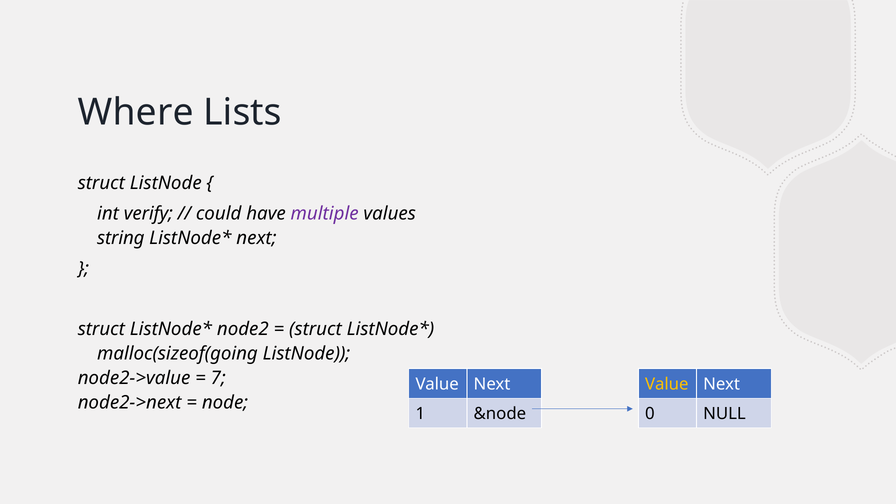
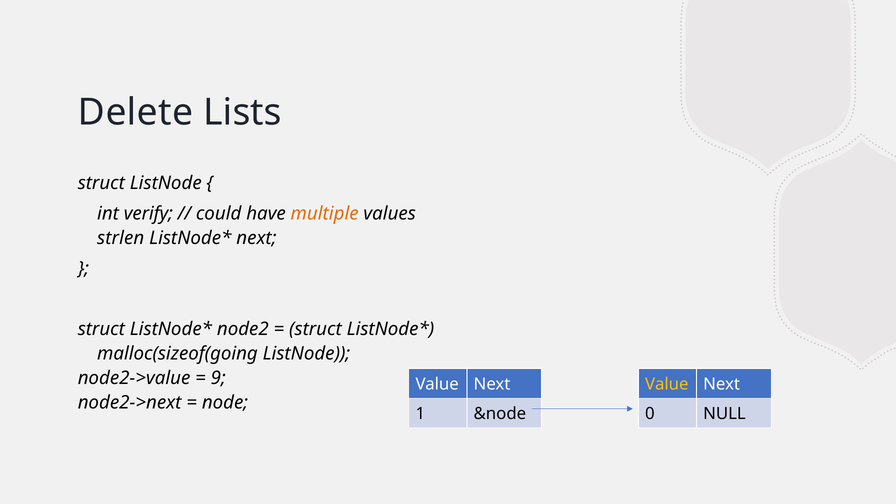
Where: Where -> Delete (136, 112)
multiple colour: purple -> orange (325, 214)
string: string -> strlen (121, 238)
7: 7 -> 9 (218, 378)
